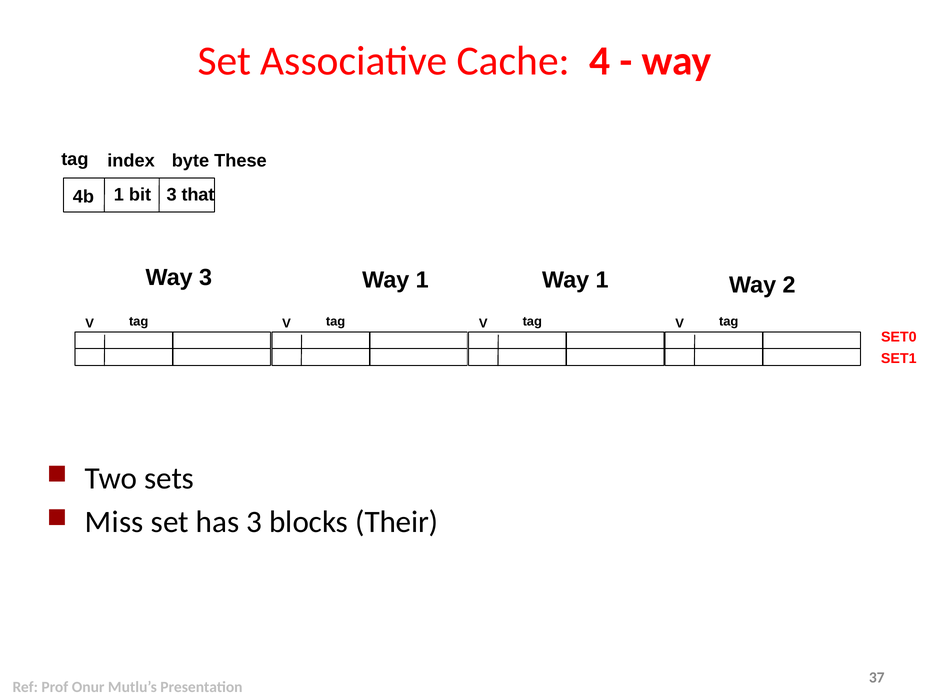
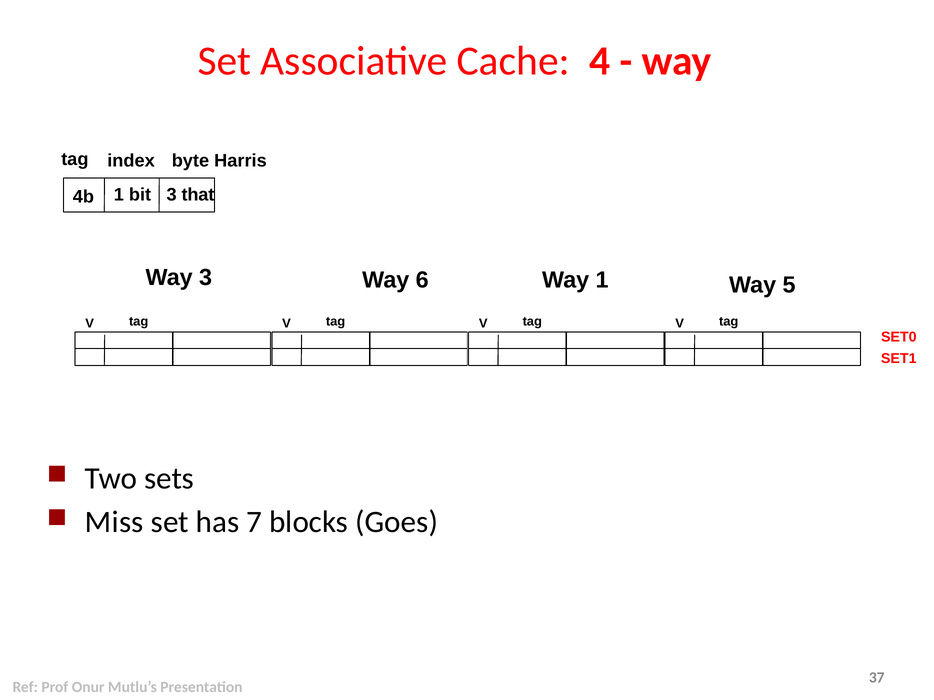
These: These -> Harris (240, 161)
1: 1 -> 6 (422, 280)
2: 2 -> 5 (789, 285)
has 3: 3 -> 7 (254, 522)
Their: Their -> Goes (397, 522)
